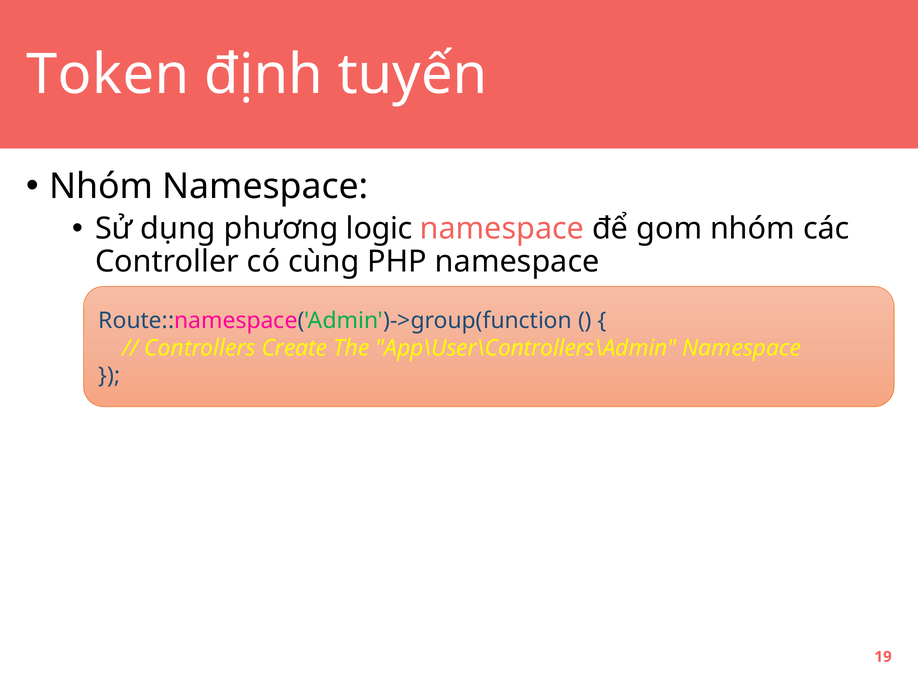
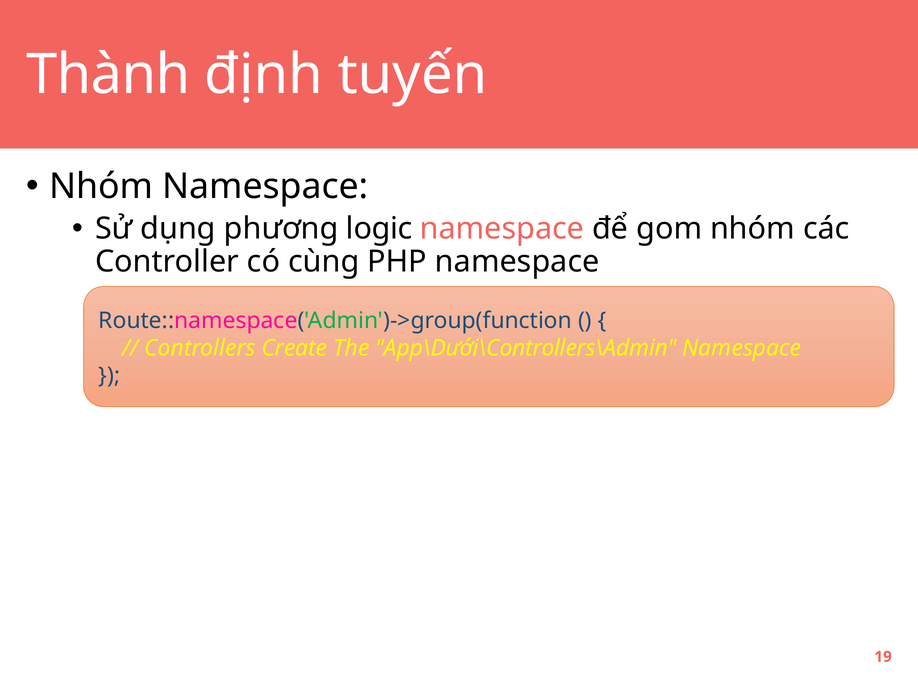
Token: Token -> Thành (108, 75)
App\User\Controllers\Admin: App\User\Controllers\Admin -> App\Dưới\Controllers\Admin (526, 348)
